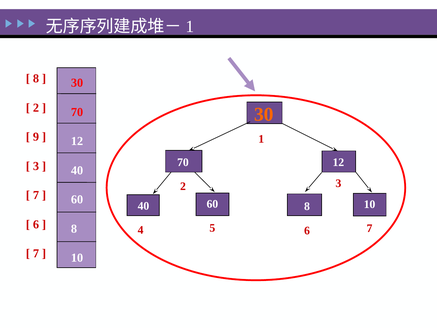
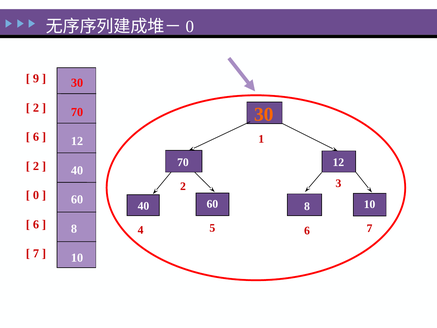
1: 1 -> 0 (190, 27)
8: 8 -> 9 (36, 79)
9: 9 -> 6 (36, 137)
3: 3 -> 2 (36, 166)
7: 7 -> 0 (36, 195)
